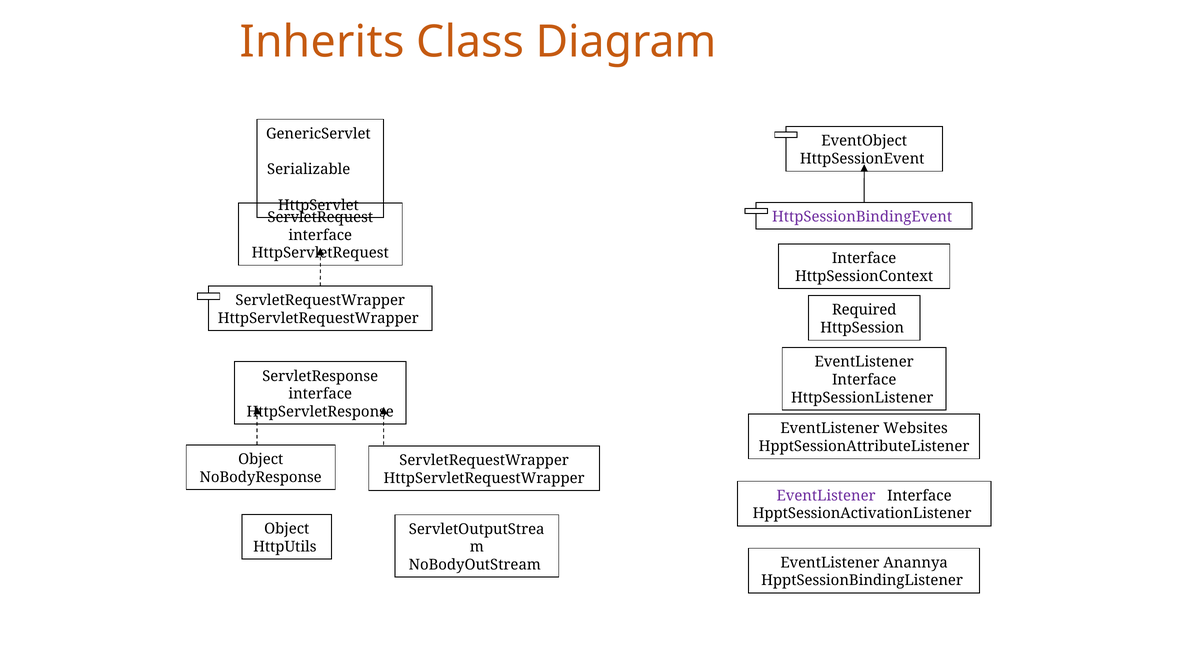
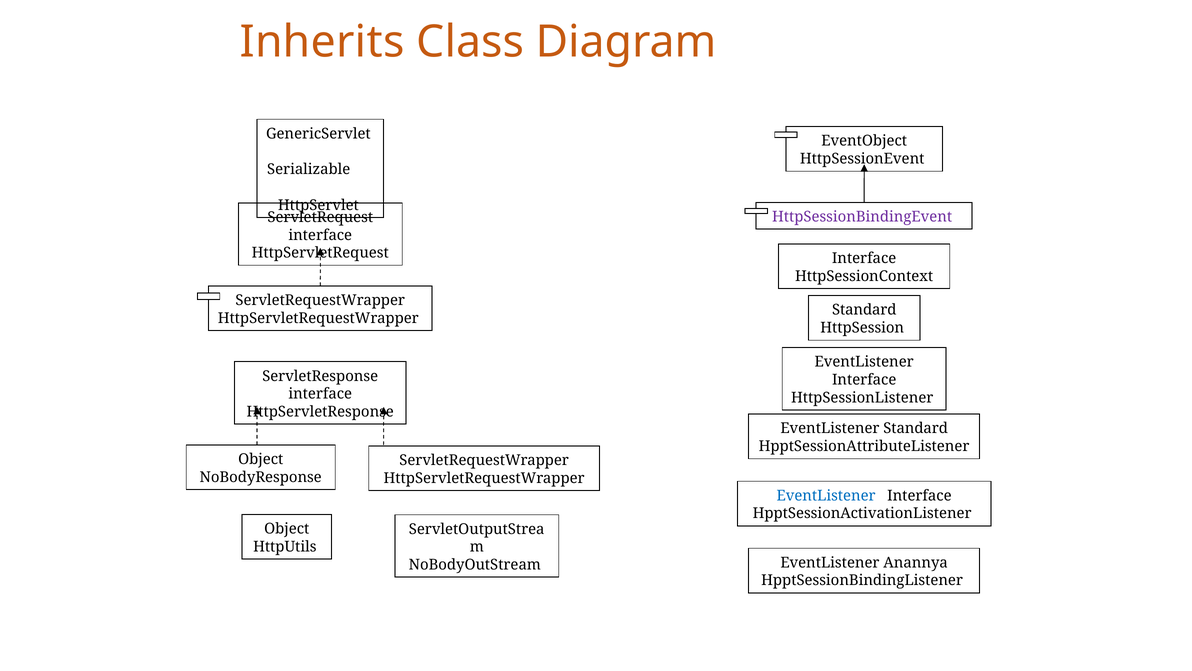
Required: Required -> Standard (864, 310)
EventListener Websites: Websites -> Standard (916, 428)
EventListener colour: purple -> blue (826, 495)
